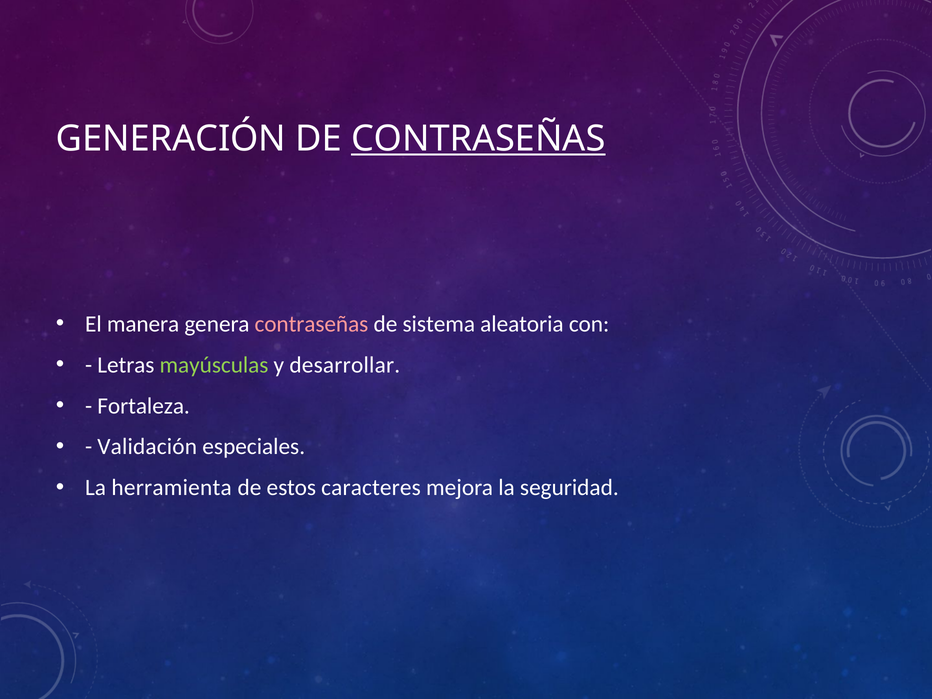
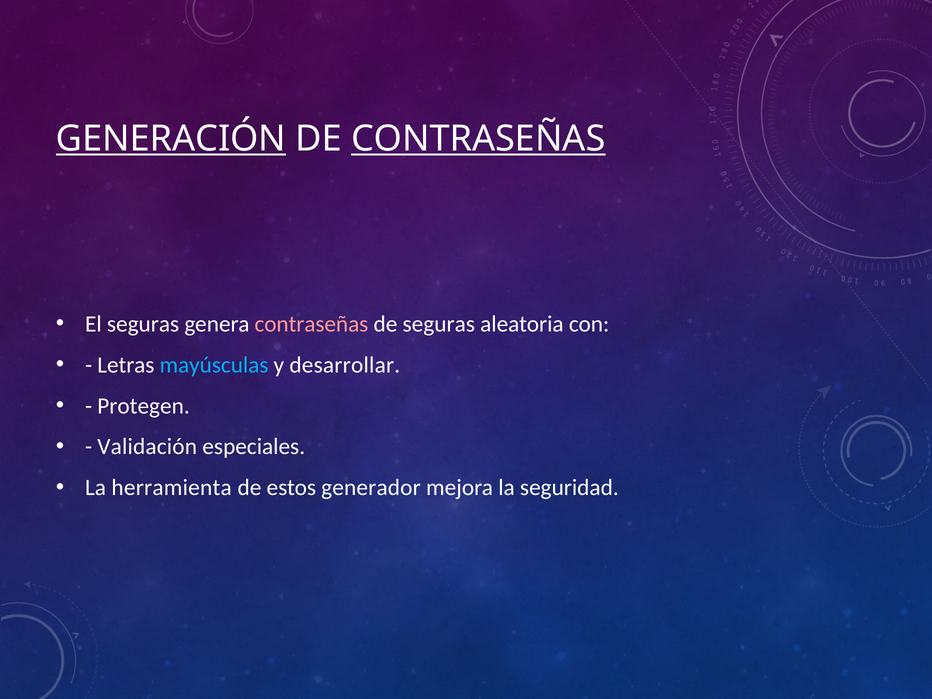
GENERACIÓN underline: none -> present (171, 139)
El manera: manera -> seguras (143, 324)
de sistema: sistema -> seguras (439, 324)
mayúsculas colour: light green -> light blue (214, 365)
Fortaleza: Fortaleza -> Protegen (144, 406)
caracteres: caracteres -> generador (371, 488)
